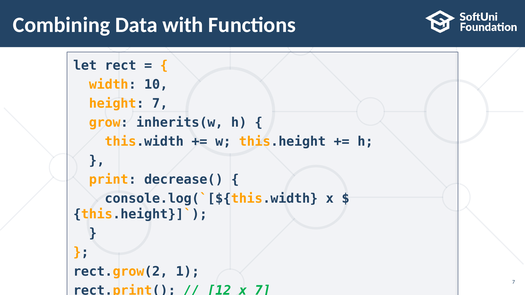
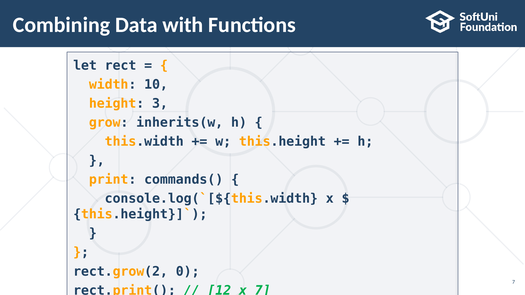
height 7: 7 -> 3 (160, 104)
decrease(: decrease( -> commands( (184, 180)
1: 1 -> 0 (188, 272)
